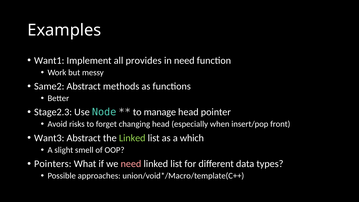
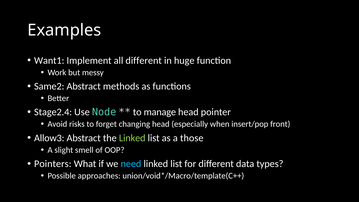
all provides: provides -> different (144, 61)
in need: need -> huge (184, 61)
Stage2.3: Stage2.3 -> Stage2.4 (53, 112)
Want3: Want3 -> Allow3 (49, 138)
which: which -> those (192, 138)
need colour: pink -> light blue (131, 164)
